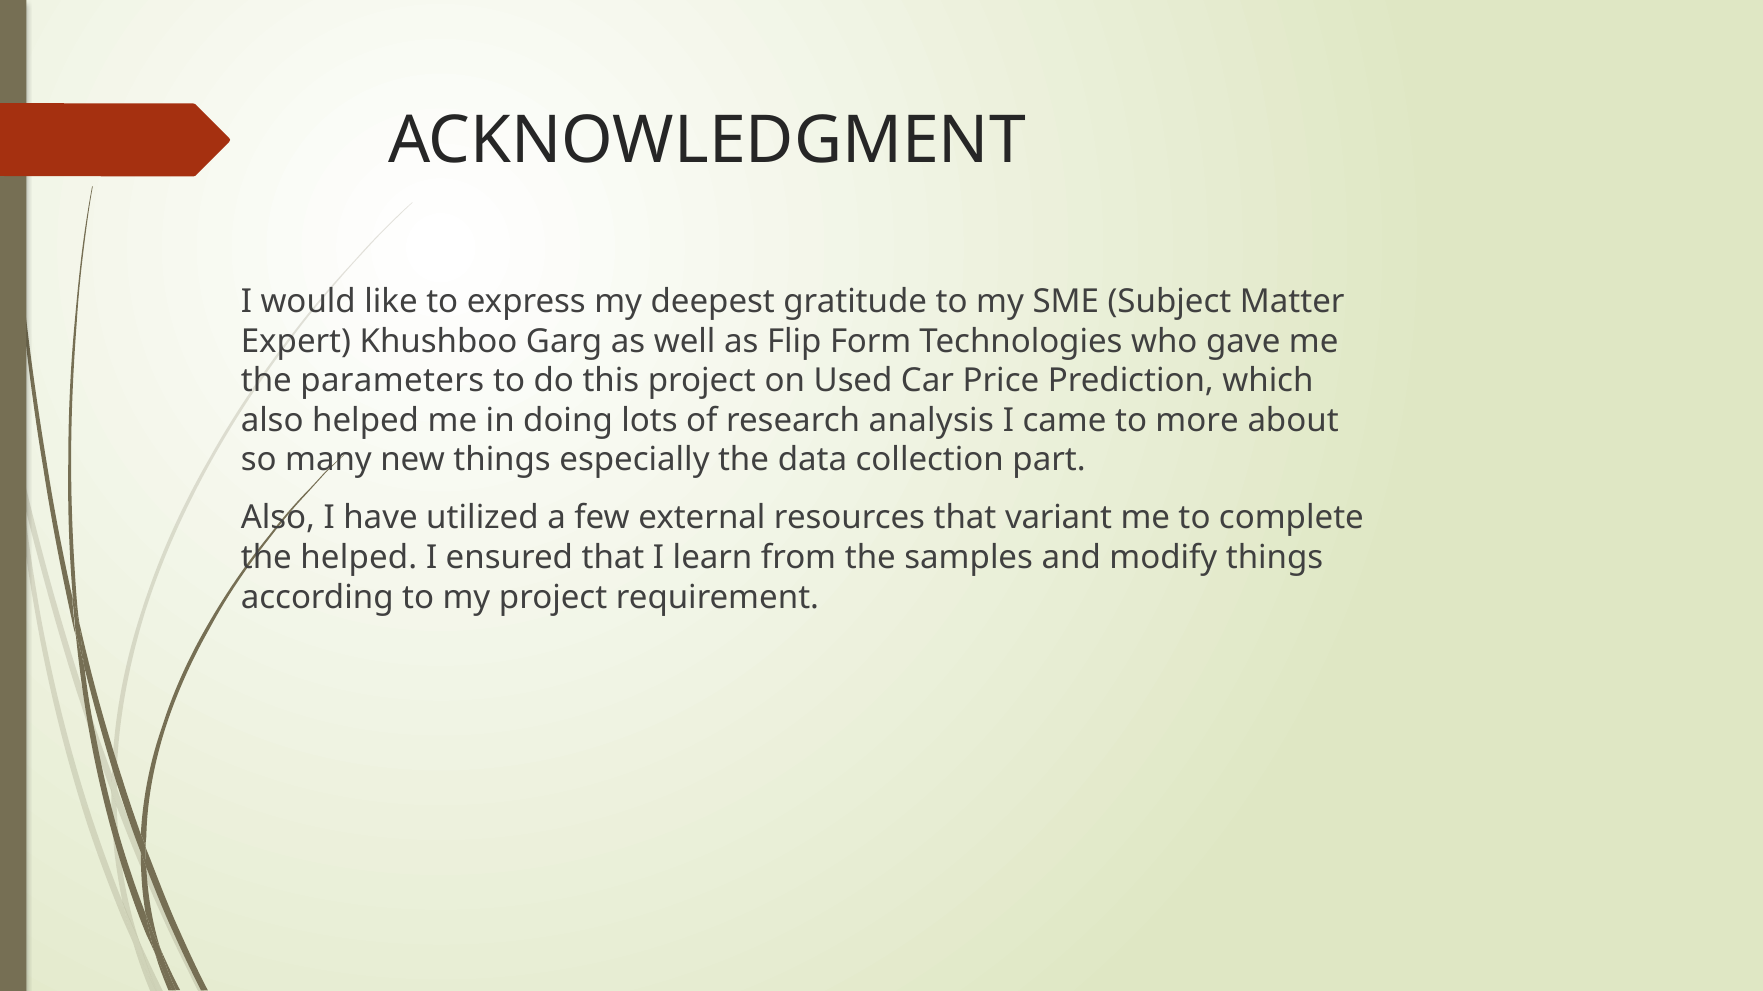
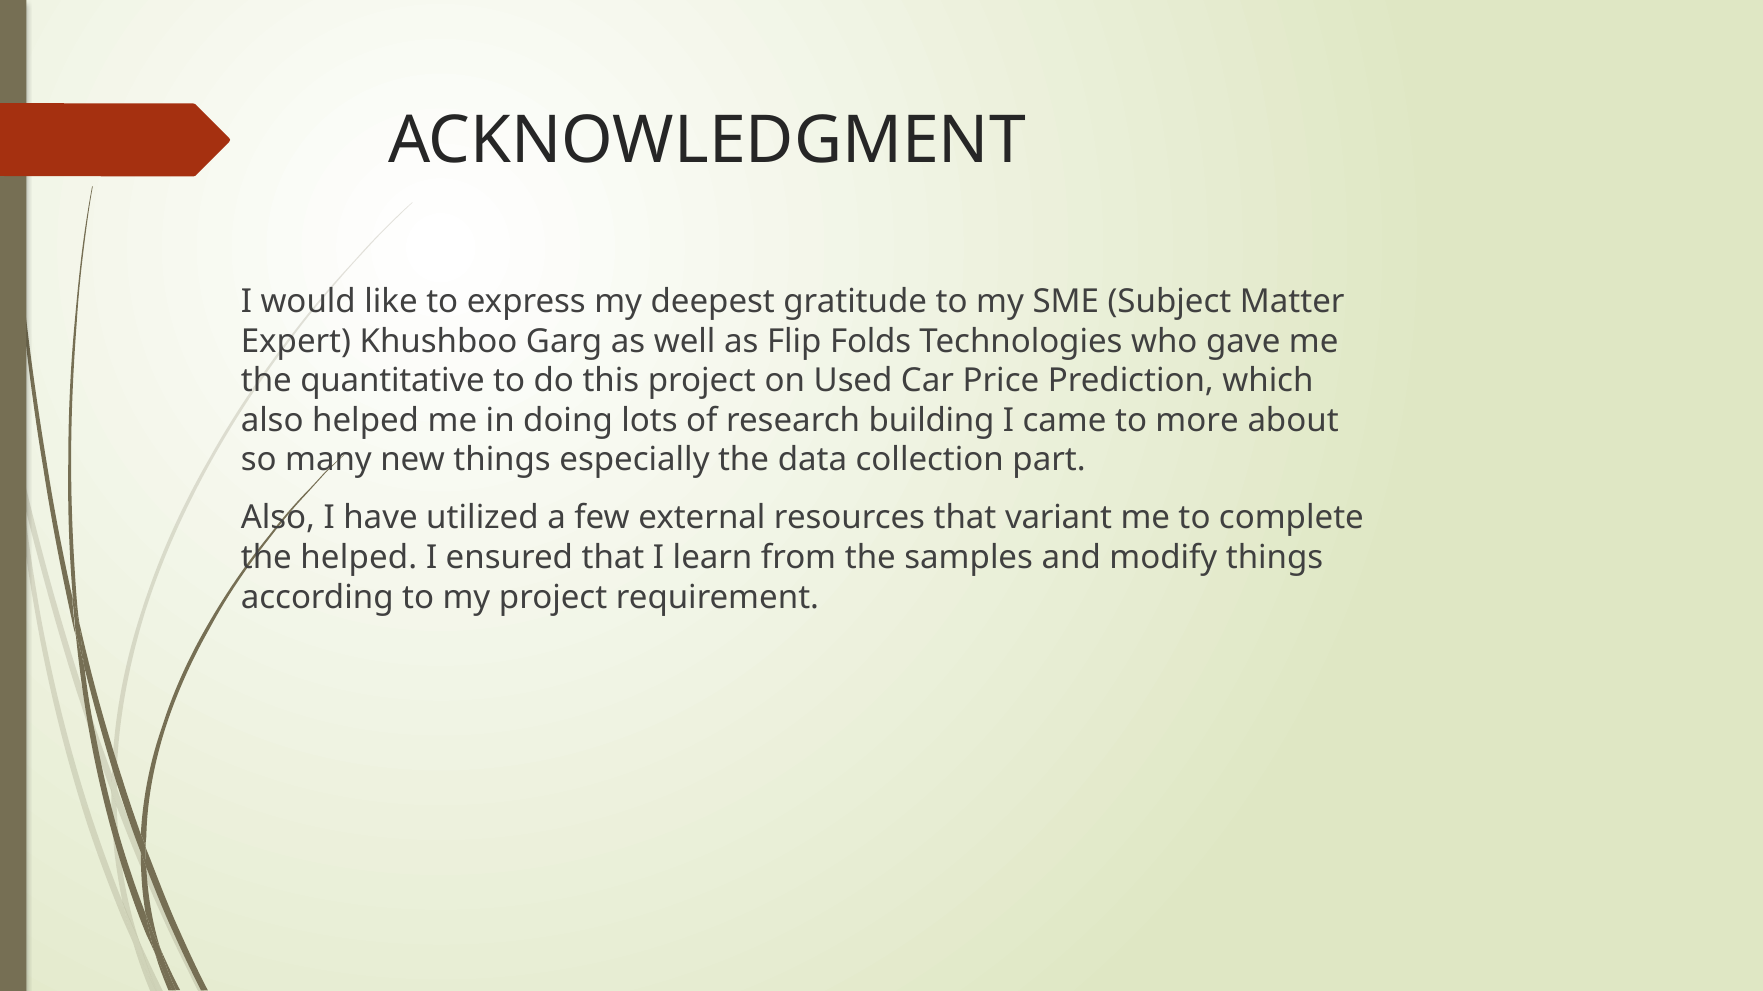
Form: Form -> Folds (871, 341)
parameters: parameters -> quantitative (393, 381)
analysis: analysis -> building (932, 421)
